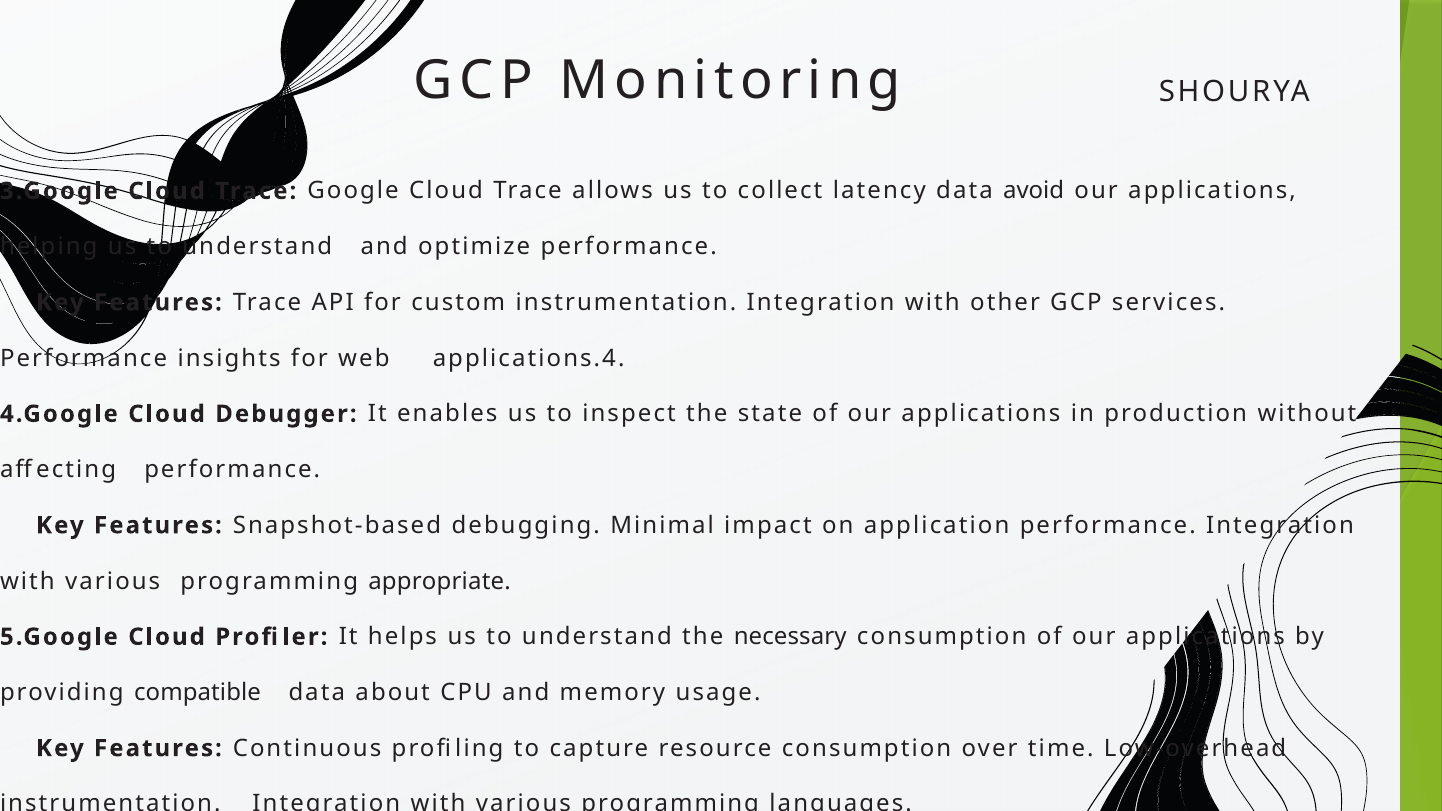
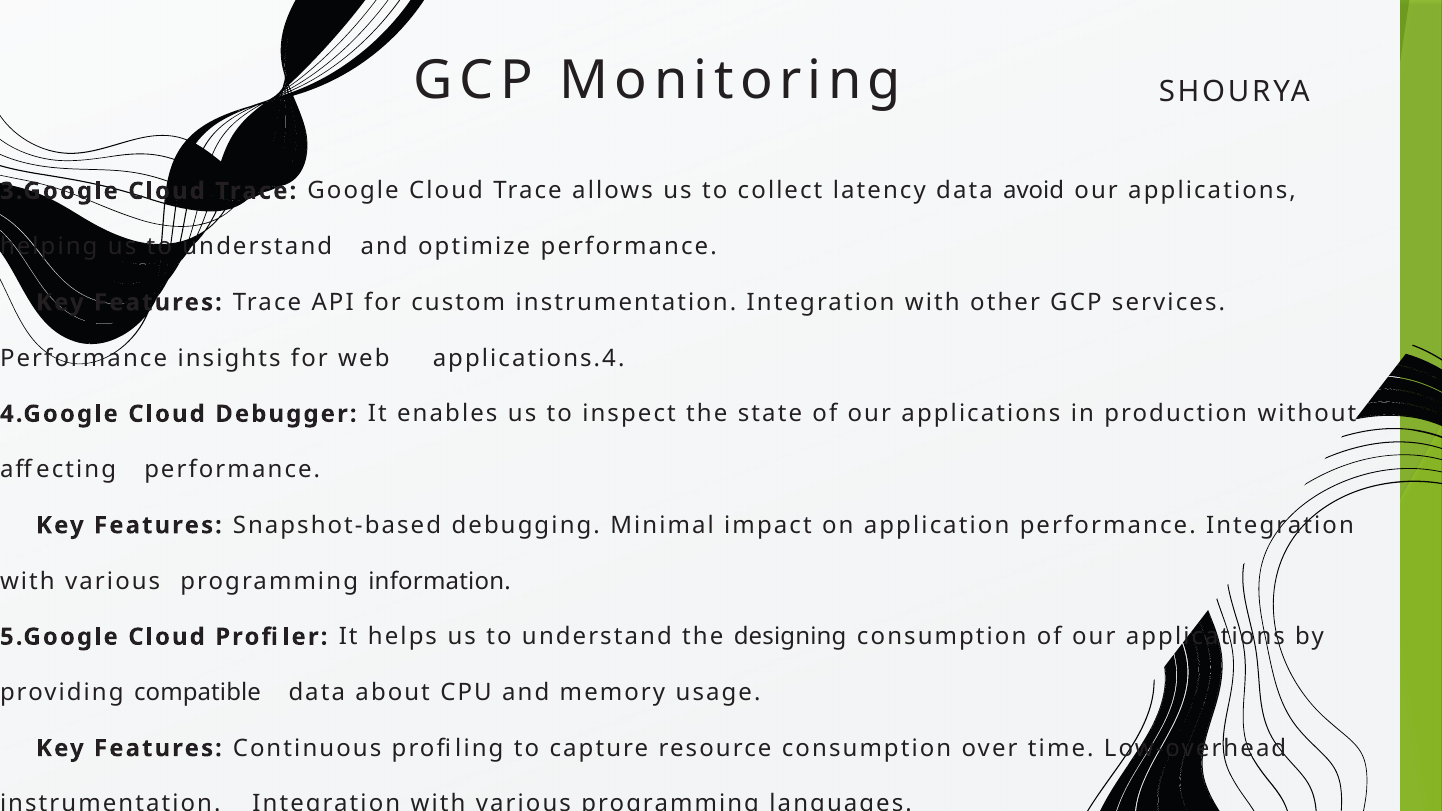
appropriate: appropriate -> information (440, 581)
necessary: necessary -> designing (790, 637)
